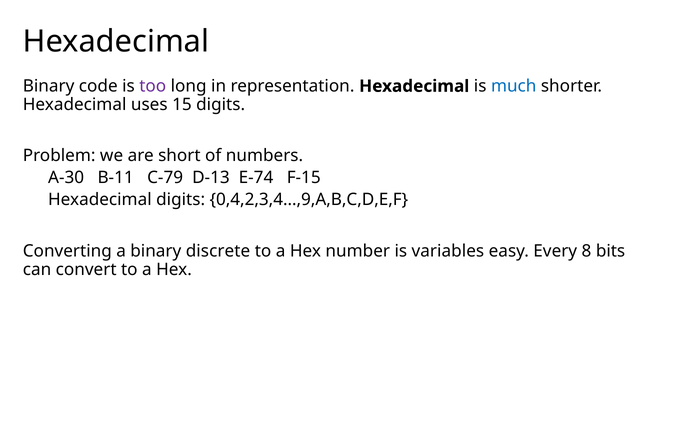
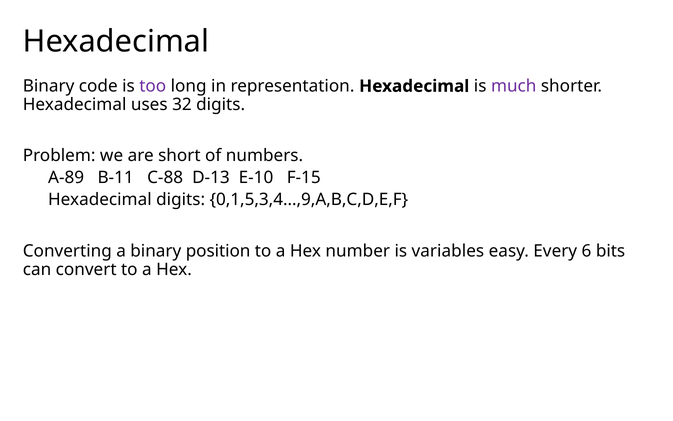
much colour: blue -> purple (514, 86)
15: 15 -> 32 (182, 105)
A-30: A-30 -> A-89 (66, 178)
C-79: C-79 -> C-88 (165, 178)
E-74: E-74 -> E-10 (256, 178)
0,4,2,3,4…,9,A,B,C,D,E,F: 0,4,2,3,4…,9,A,B,C,D,E,F -> 0,1,5,3,4…,9,A,B,C,D,E,F (309, 200)
discrete: discrete -> position (218, 251)
8: 8 -> 6 (586, 251)
